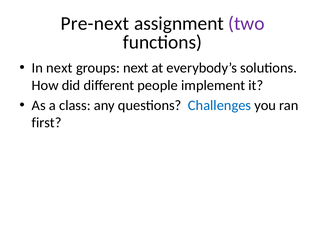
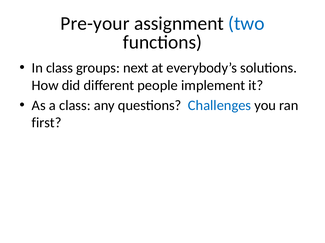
Pre-next: Pre-next -> Pre-your (95, 24)
two colour: purple -> blue (246, 24)
In next: next -> class (60, 68)
